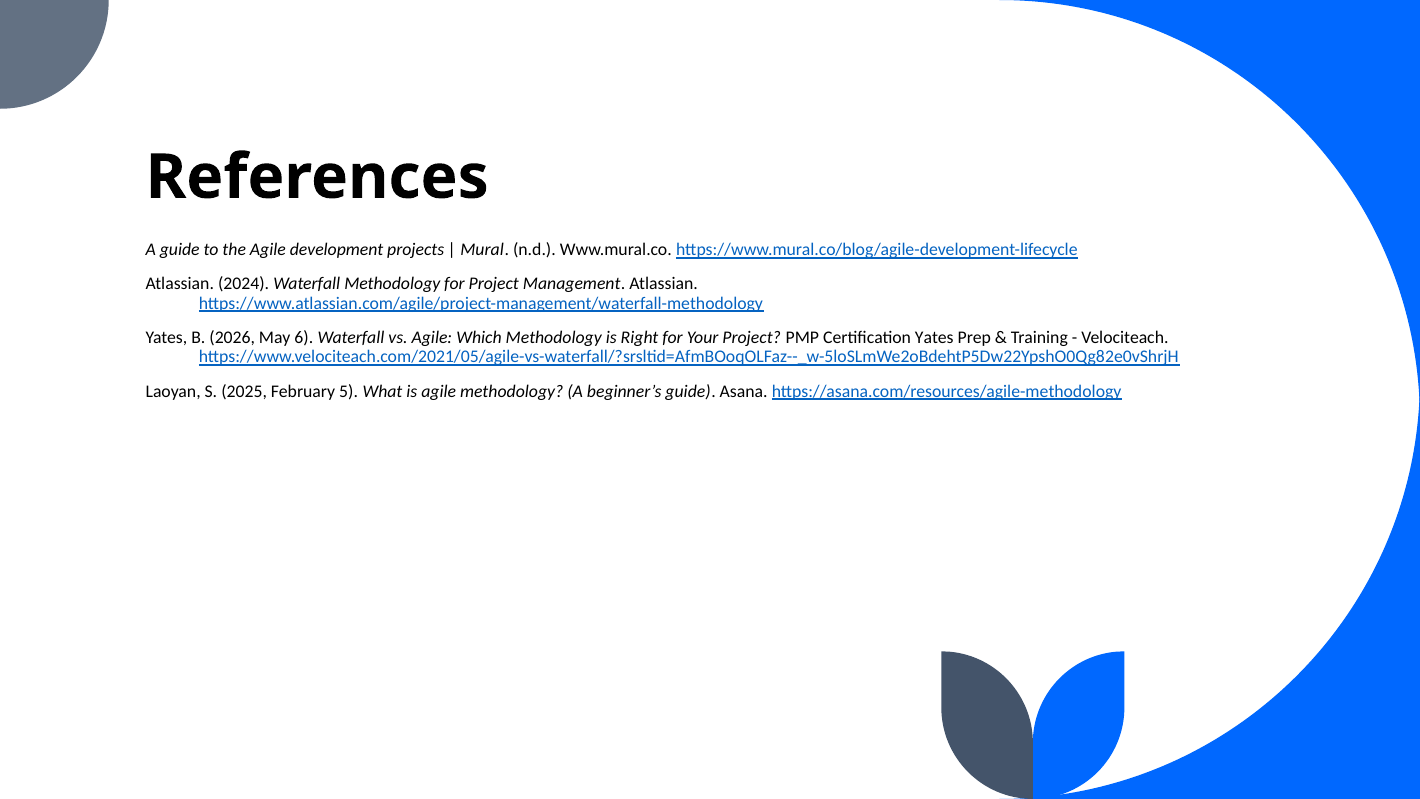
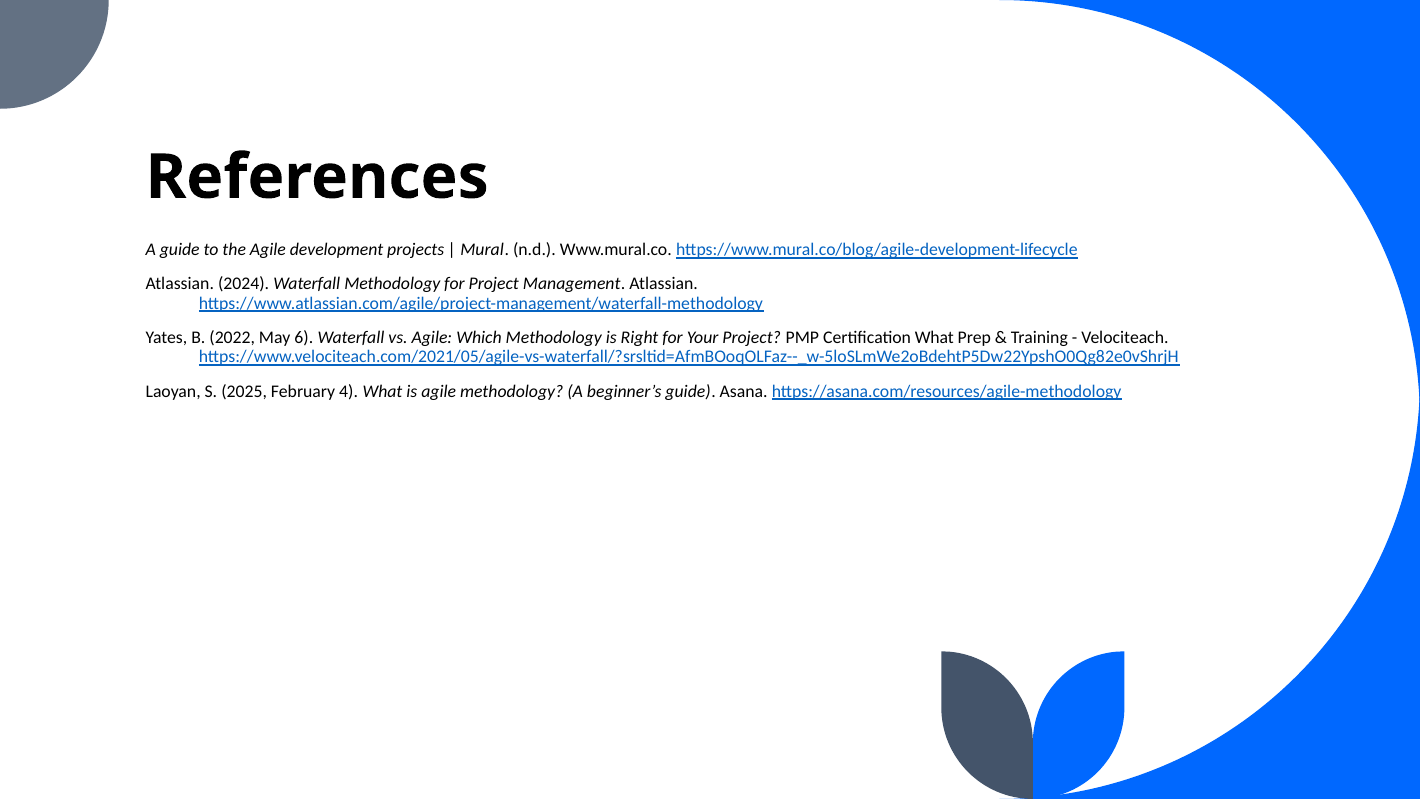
2026: 2026 -> 2022 (232, 337)
Certification Yates: Yates -> What (934, 337)
5: 5 -> 4 (349, 391)
